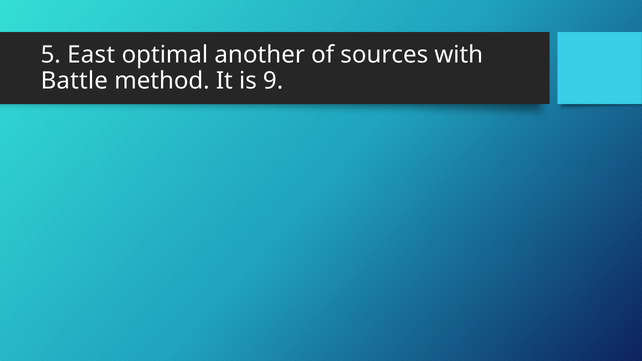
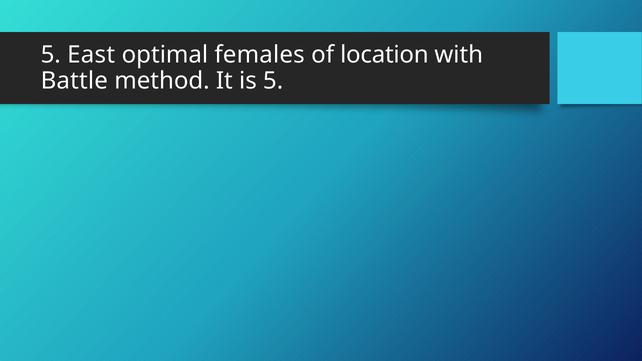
another: another -> females (260, 55)
sources: sources -> location (384, 55)
is 9: 9 -> 5 (273, 81)
